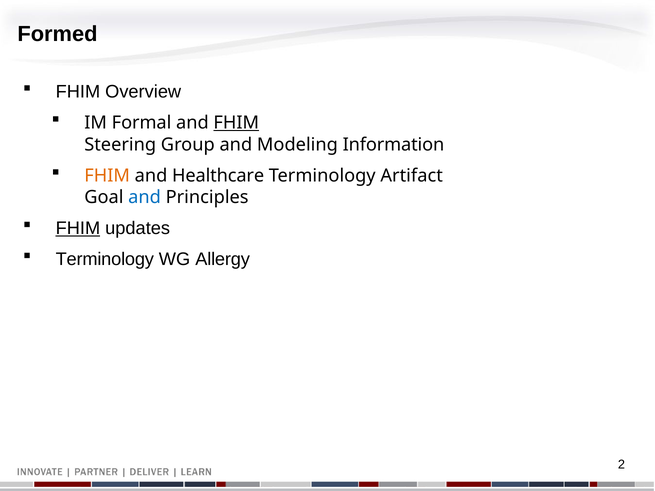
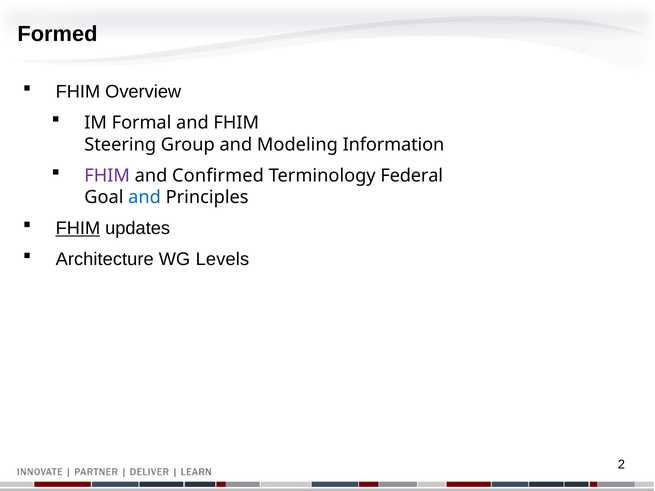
FHIM underline: present -> none (236, 123)
FHIM colour: orange -> purple (107, 176)
Healthcare: Healthcare -> Confirmed (218, 176)
Artifact: Artifact -> Federal (412, 176)
Terminology: Terminology -> Architecture (105, 259)
Allergy: Allergy -> Levels (222, 259)
